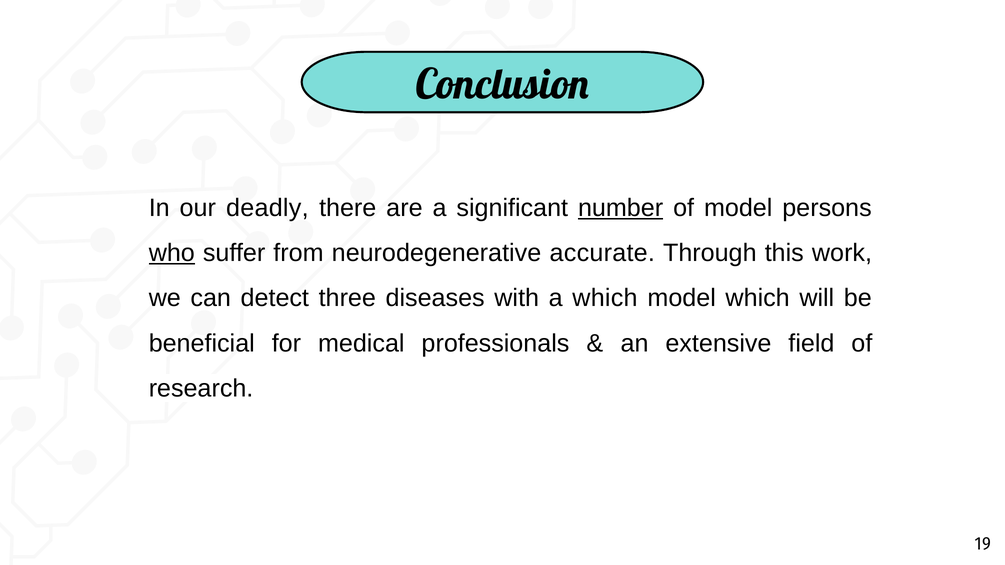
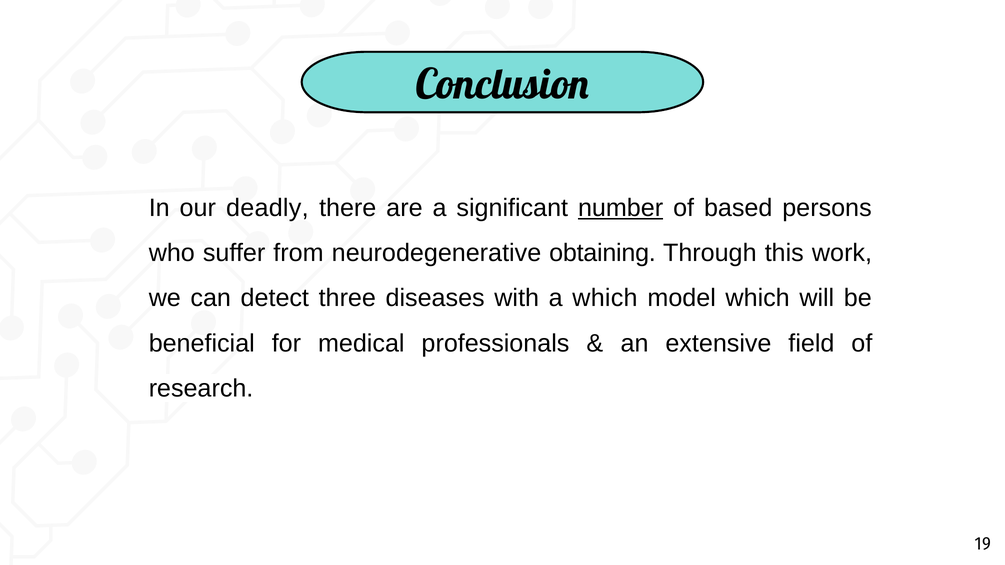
of model: model -> based (738, 208)
who underline: present -> none (172, 253)
accurate: accurate -> obtaining (603, 253)
